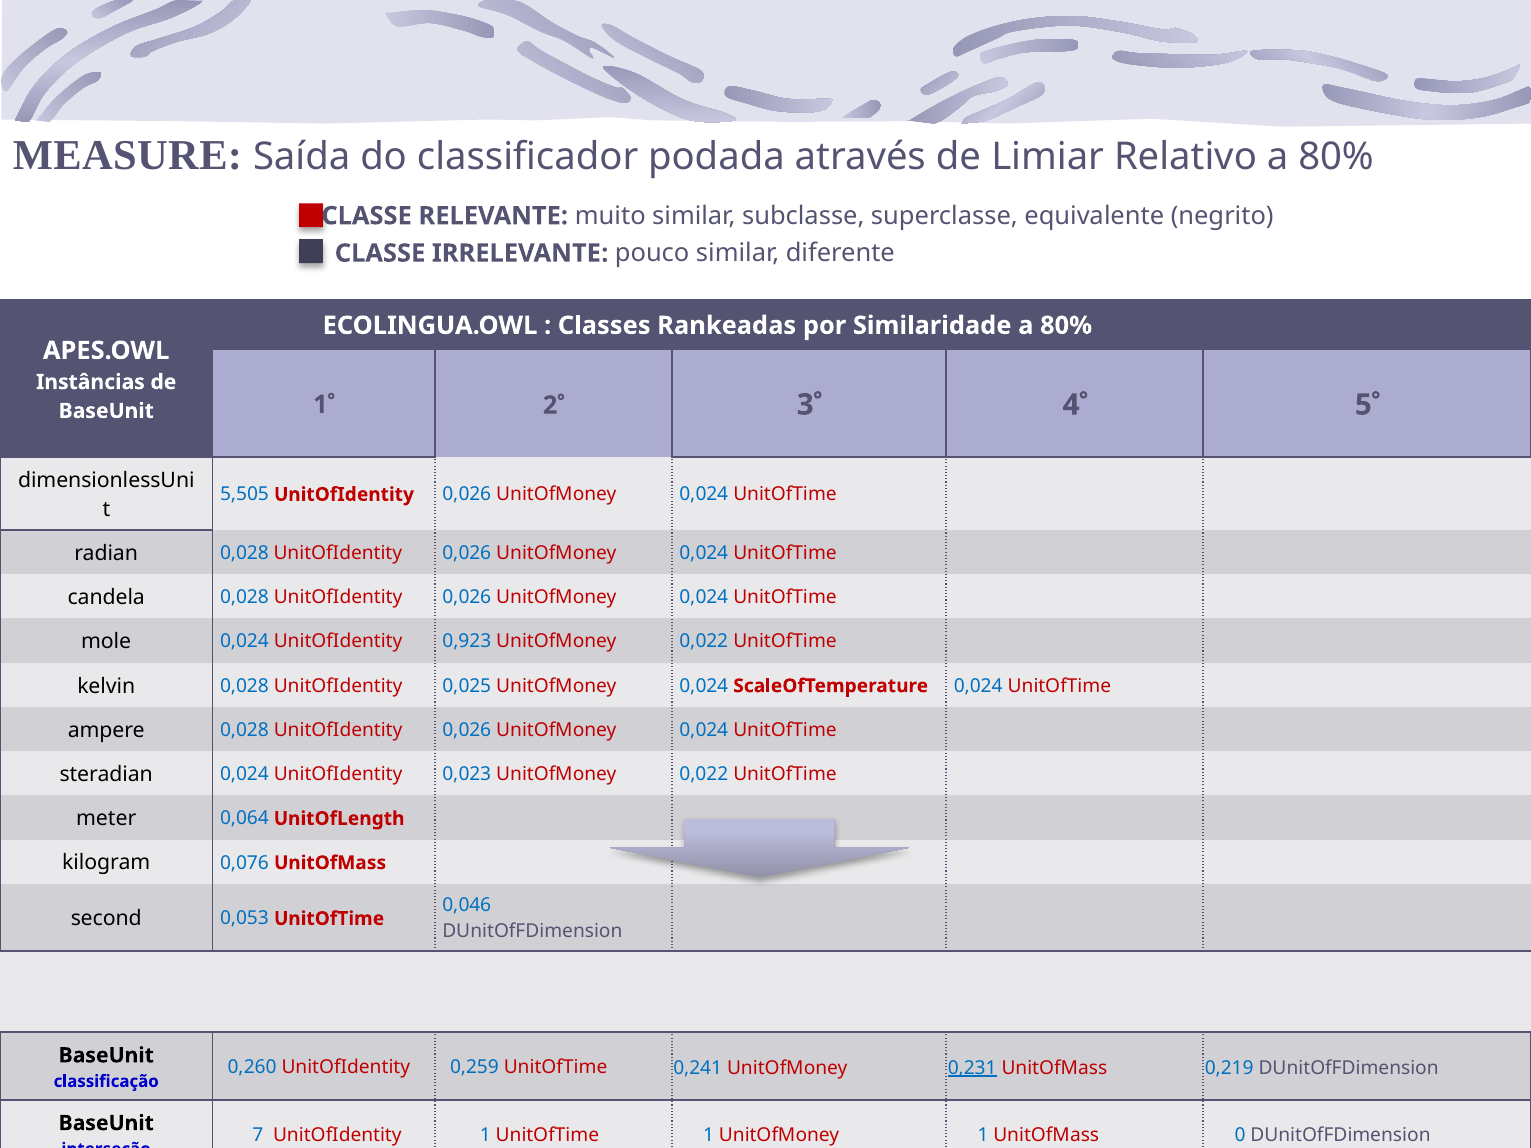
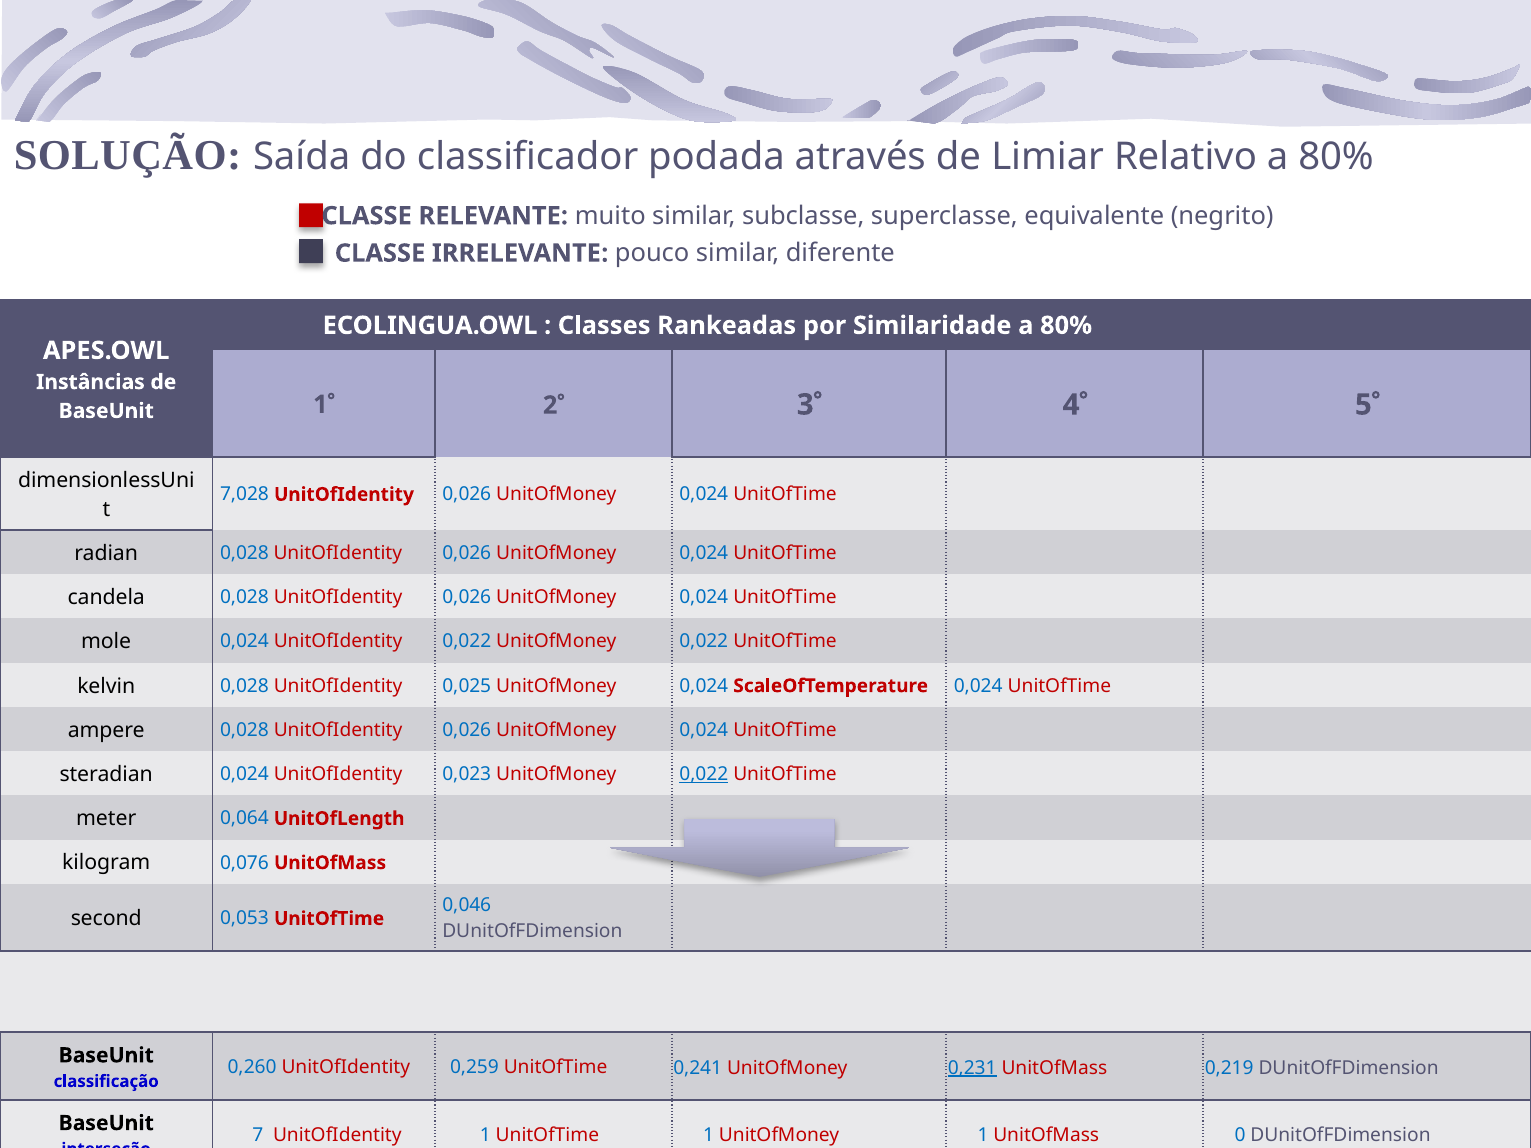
MEASURE: MEASURE -> SOLUÇÃO (127, 156)
5,505: 5,505 -> 7,028 (244, 495)
UnitOfIdentity 0,923: 0,923 -> 0,022 (467, 642)
0,022 underline: none -> present (704, 774)
